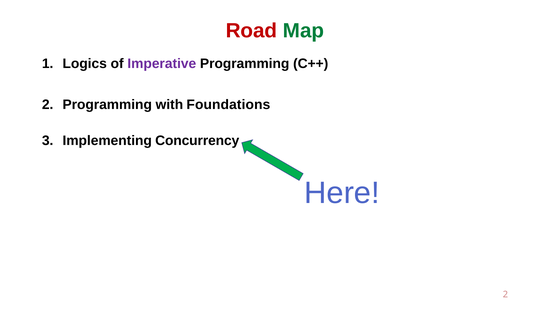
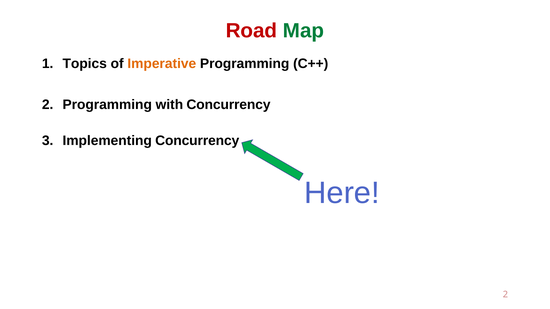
Logics: Logics -> Topics (85, 64)
Imperative colour: purple -> orange (162, 64)
with Foundations: Foundations -> Concurrency (228, 105)
